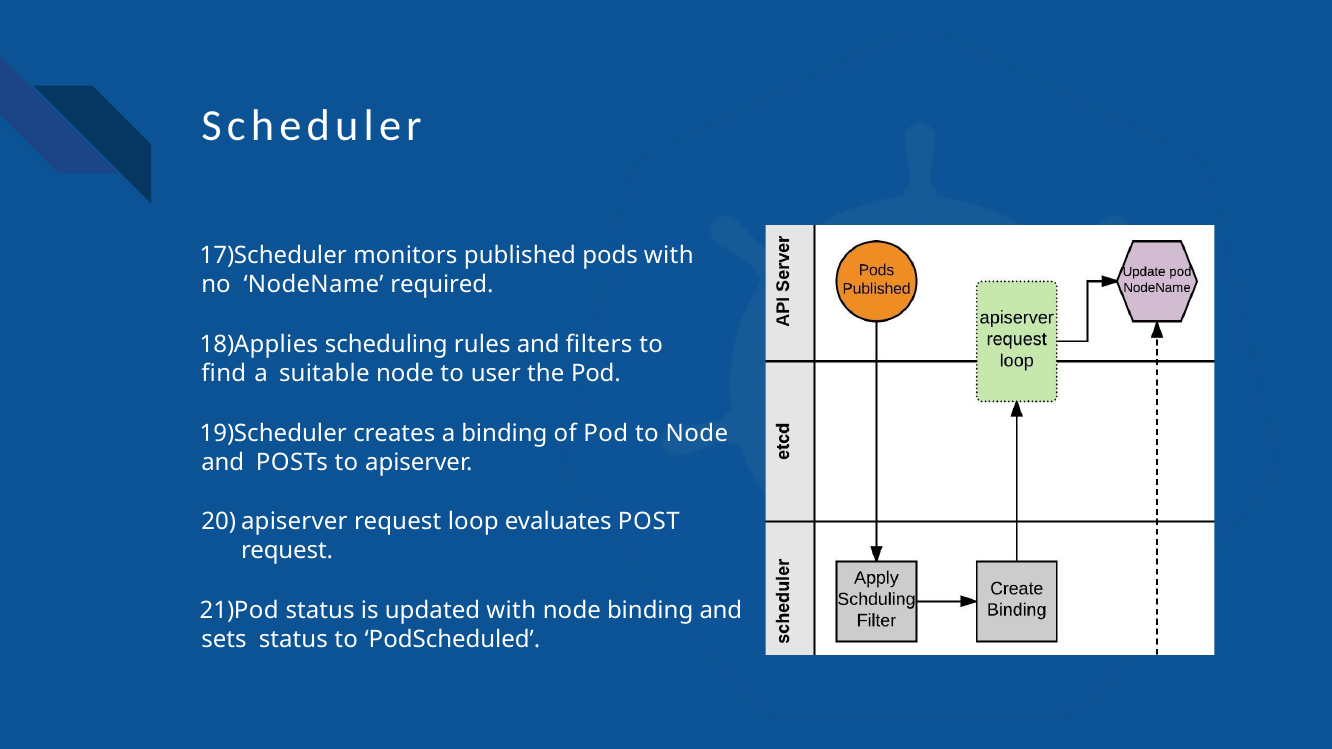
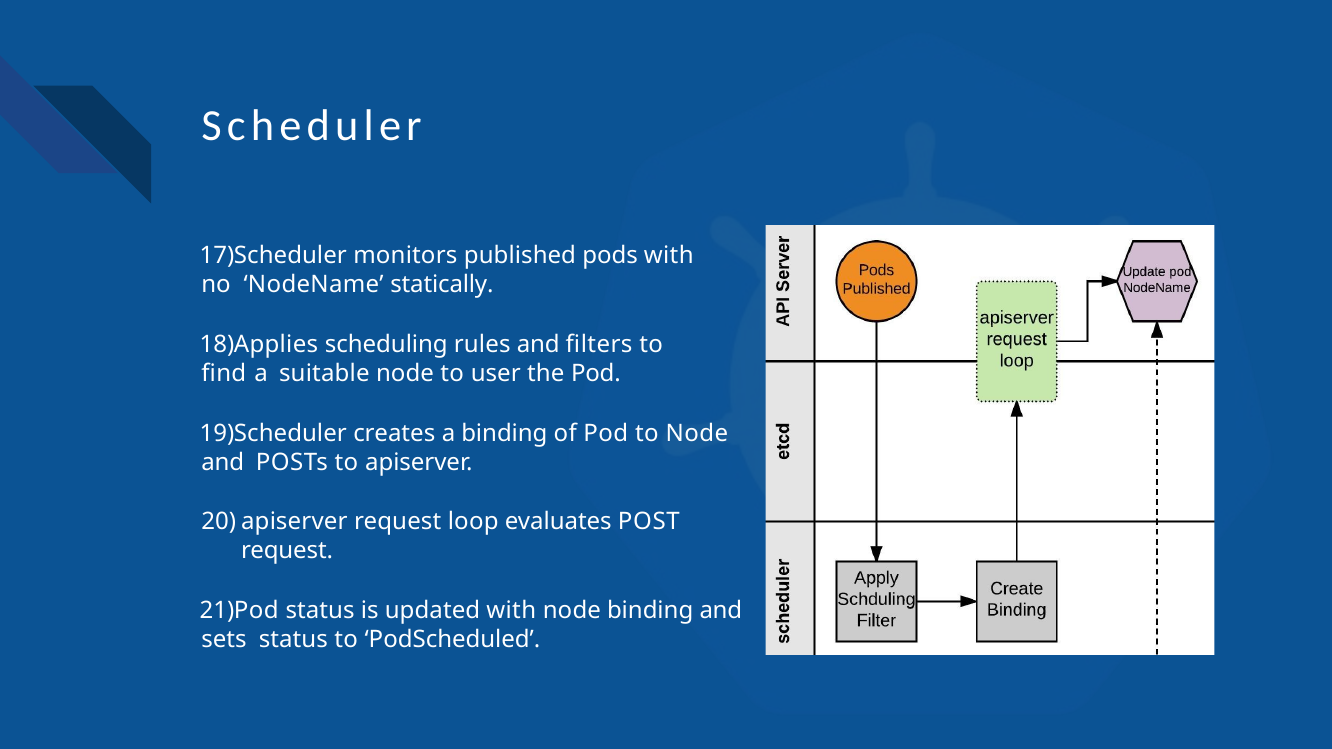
required: required -> statically (442, 285)
